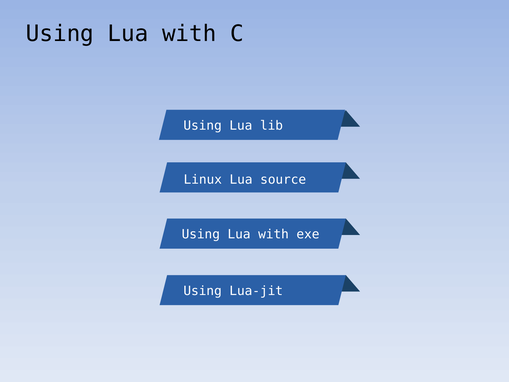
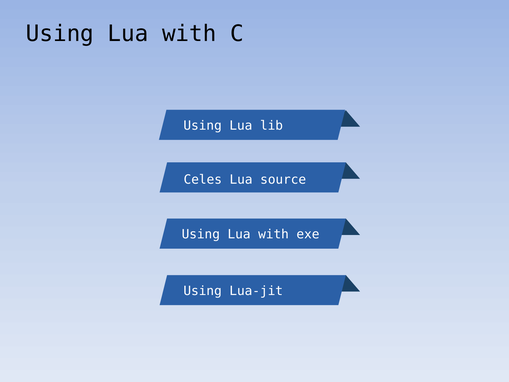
Linux: Linux -> Celes (203, 179)
